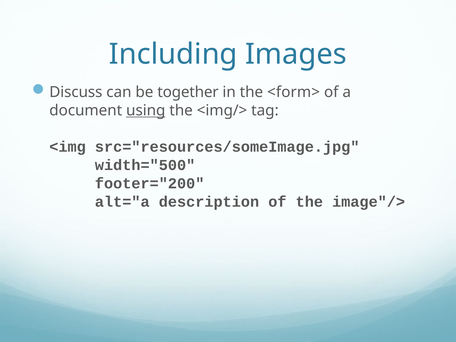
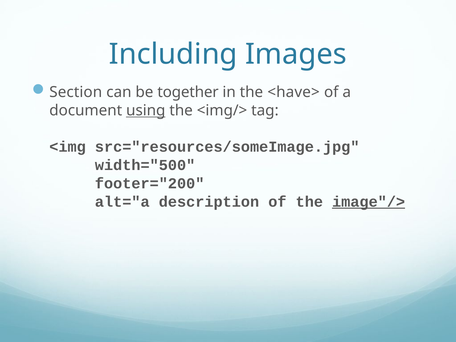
Discuss: Discuss -> Section (76, 92)
<form>: <form> -> <have> (294, 92)
image"/> underline: none -> present (369, 202)
